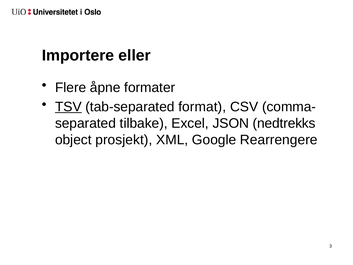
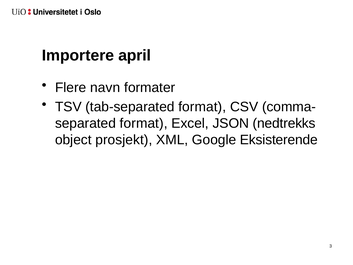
eller: eller -> april (135, 55)
åpne: åpne -> navn (105, 87)
TSV underline: present -> none (68, 107)
tilbake: tilbake -> format (144, 123)
Rearrengere: Rearrengere -> Eksisterende (279, 140)
